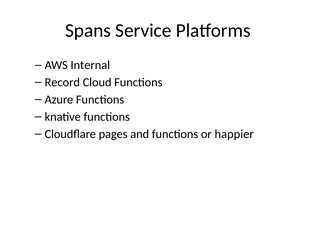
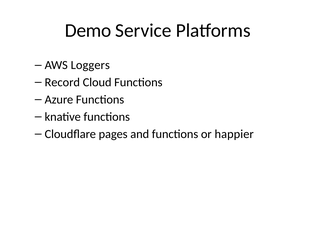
Spans: Spans -> Demo (88, 31)
Internal: Internal -> Loggers (90, 65)
